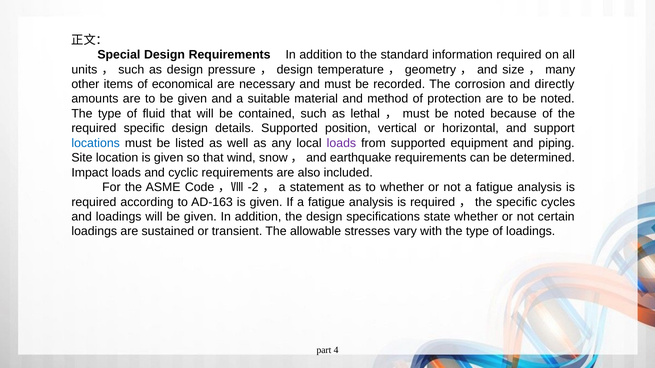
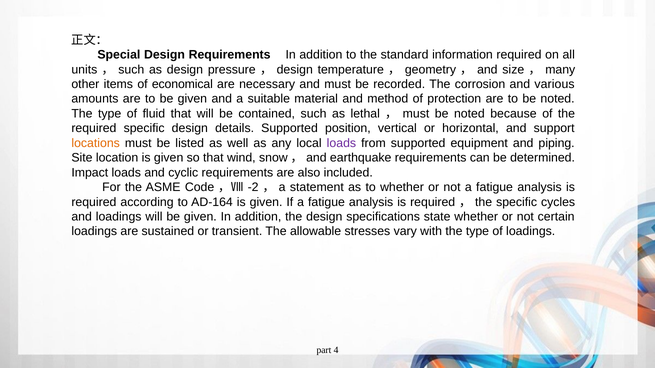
directly: directly -> various (555, 84)
locations colour: blue -> orange (96, 143)
AD-163: AD-163 -> AD-164 (212, 202)
